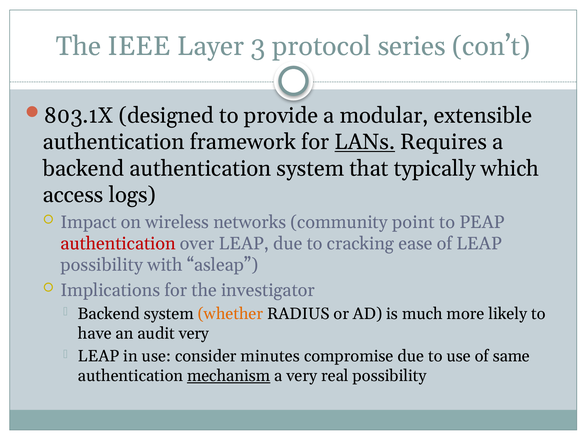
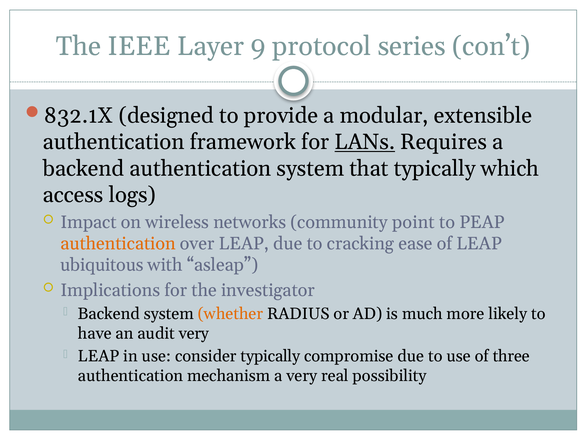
3: 3 -> 9 (258, 46)
803.1X: 803.1X -> 832.1X (79, 116)
authentication colour: red -> orange (118, 244)
possibility: possibility -> ubiquitous (102, 265)
consider minutes: minutes -> typically (270, 356)
same: same -> three (511, 356)
mechanism underline: present -> none (229, 376)
